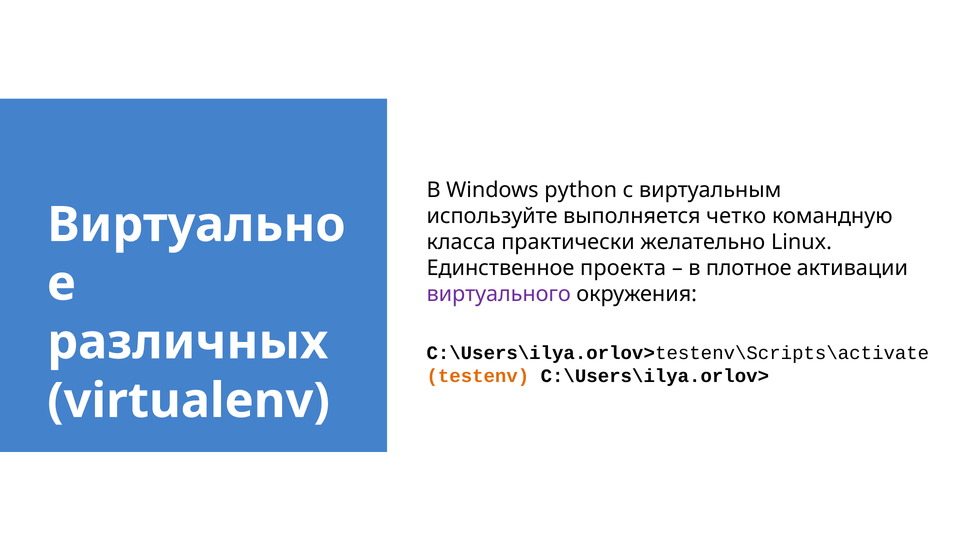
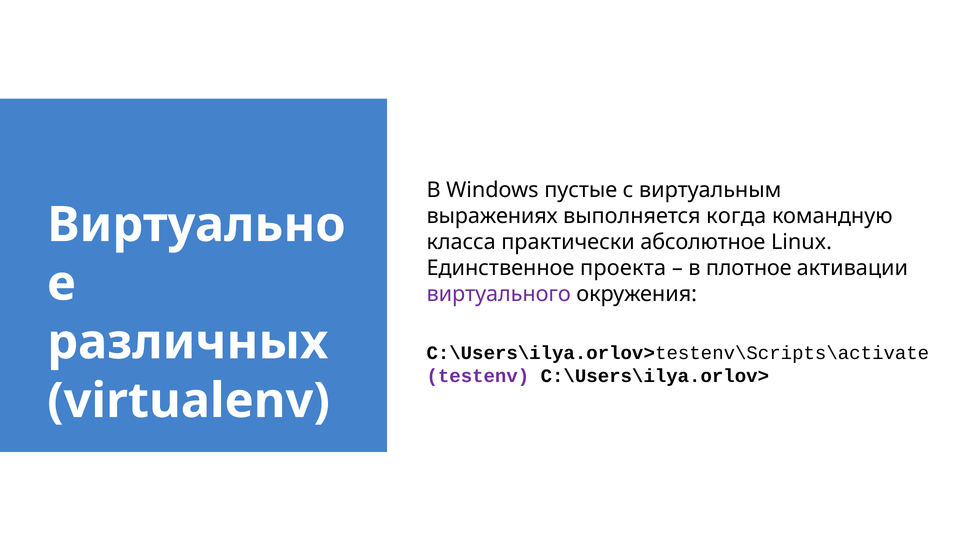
python: python -> пустые (581, 190)
используйте: используйте -> выражениях (492, 216)
четко: четко -> когда (736, 216)
желательно: желательно -> абсолютное (703, 242)
testenv colour: orange -> purple (478, 376)
